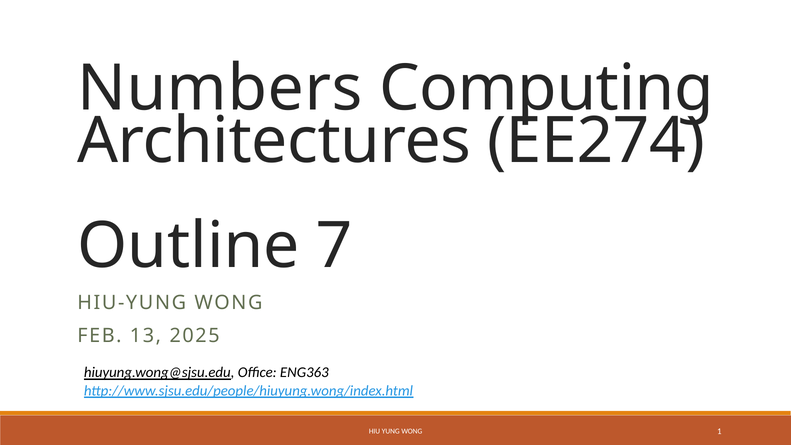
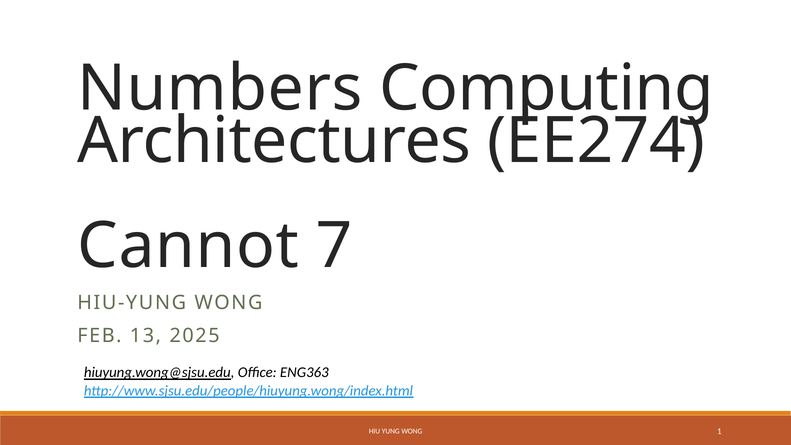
Outline: Outline -> Cannot (188, 246)
